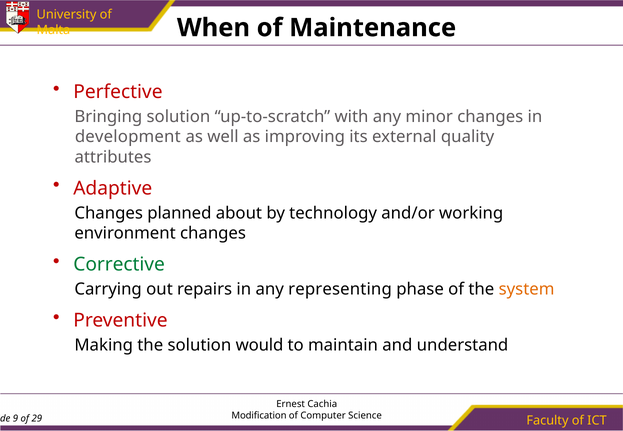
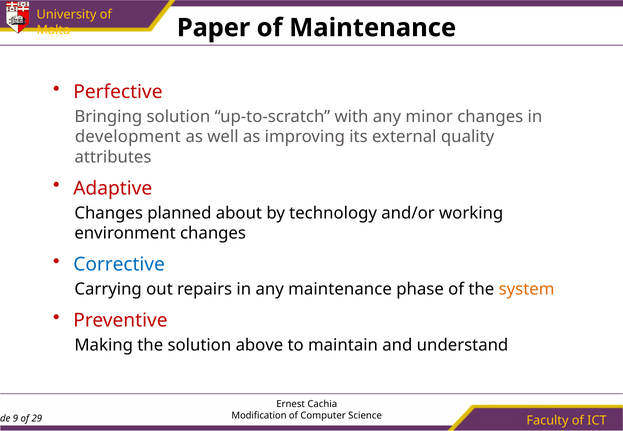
When: When -> Paper (214, 28)
Corrective colour: green -> blue (119, 265)
any representing: representing -> maintenance (340, 289)
would: would -> above (259, 345)
